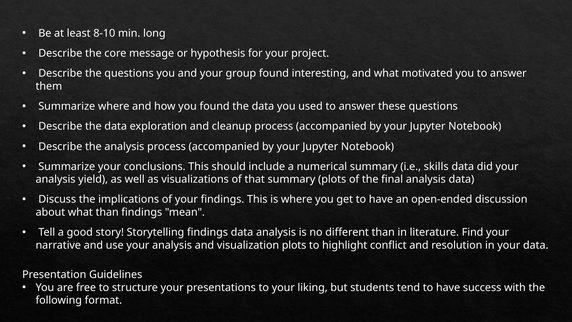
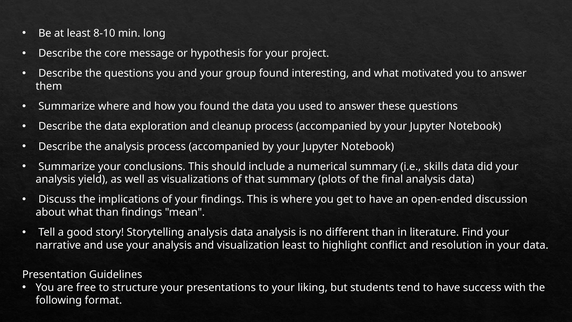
Storytelling findings: findings -> analysis (207, 232)
visualization plots: plots -> least (294, 245)
